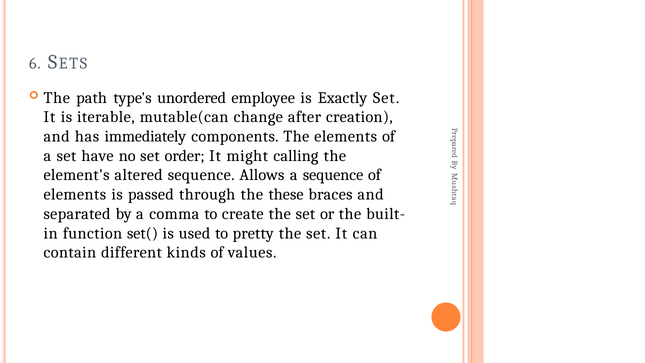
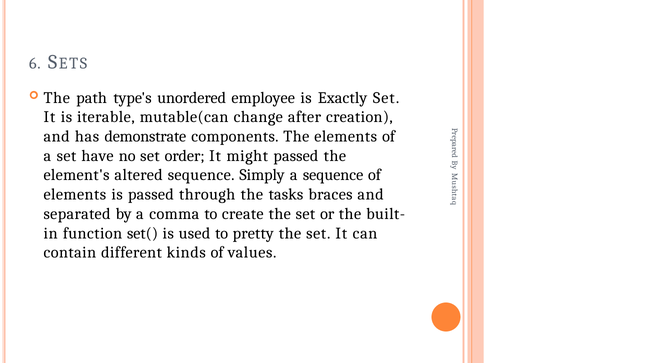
immediately: immediately -> demonstrate (145, 136)
might calling: calling -> passed (296, 156)
Allows: Allows -> Simply (262, 175)
these: these -> tasks (286, 194)
